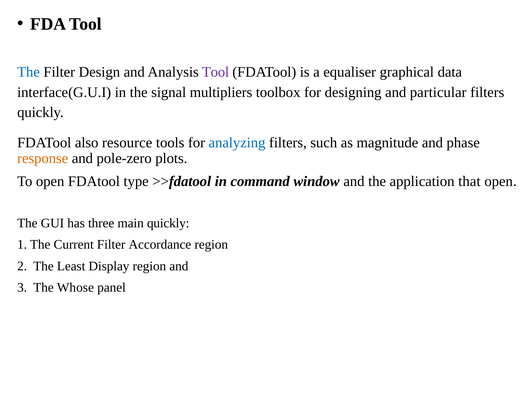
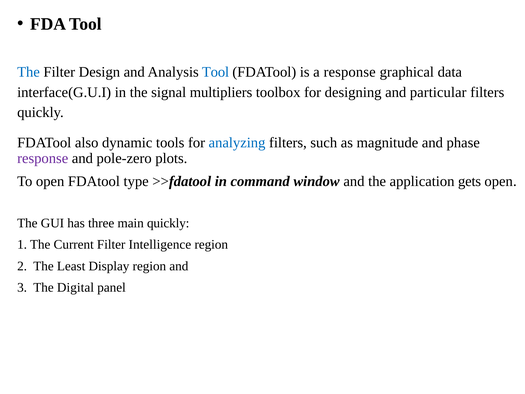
Tool colour: purple -> blue (216, 72)
a equaliser: equaliser -> response (350, 72)
resource: resource -> dynamic (127, 142)
response colour: orange -> purple (43, 158)
that: that -> gets (470, 181)
Accordance: Accordance -> Intelligence (160, 244)
Whose: Whose -> Digital (75, 287)
